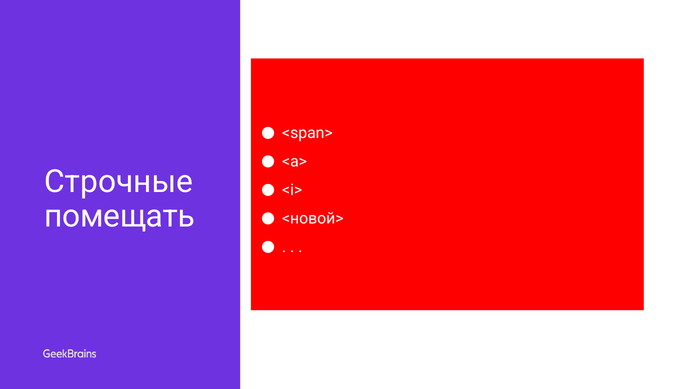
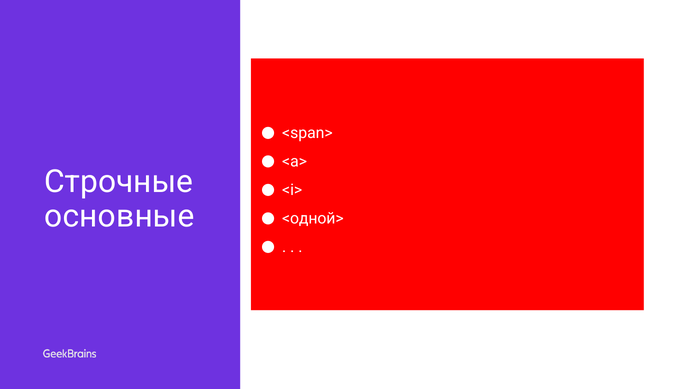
помещать: помещать -> основные (120, 216)
<новой>: <новой> -> <одной> (313, 219)
